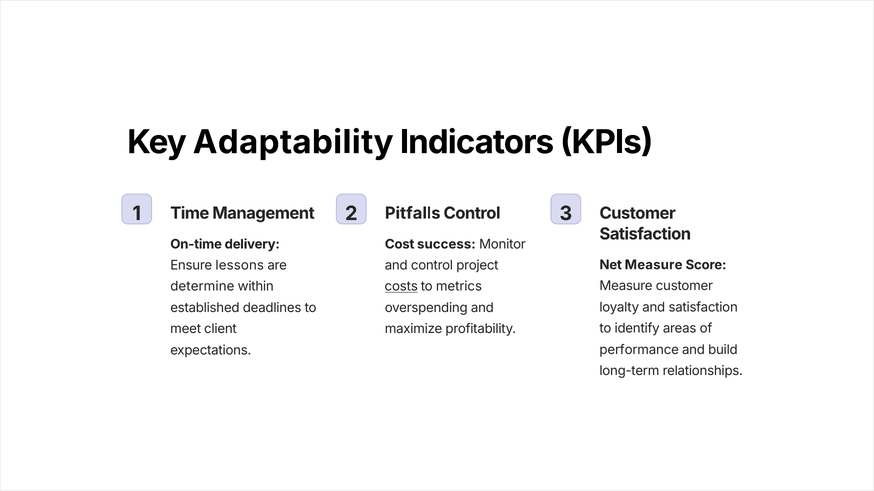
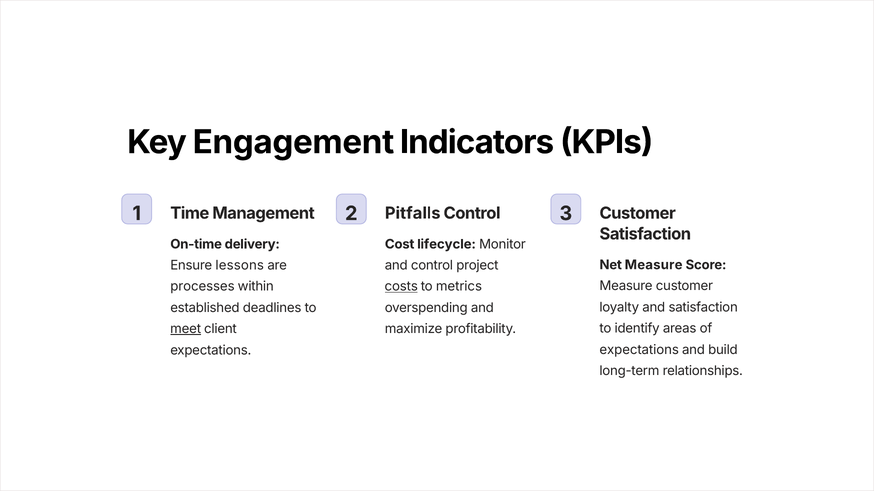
Adaptability: Adaptability -> Engagement (293, 143)
success: success -> lifecycle (446, 244)
determine: determine -> processes (202, 287)
meet underline: none -> present (186, 329)
performance: performance -> expectations (639, 350)
